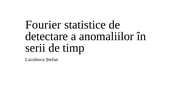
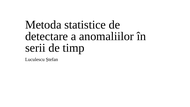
Fourier: Fourier -> Metoda (43, 25)
